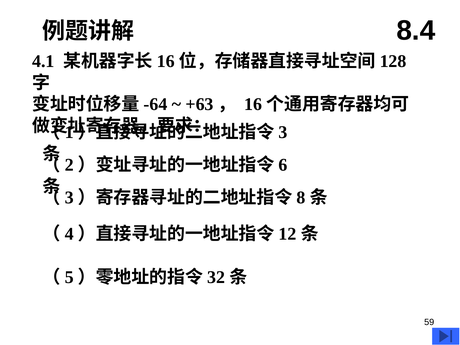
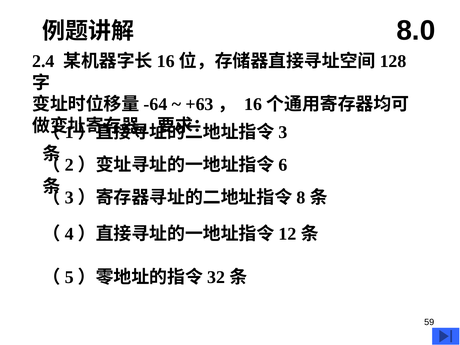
8.4: 8.4 -> 8.0 (416, 31)
4.1: 4.1 -> 2.4 (43, 61)
